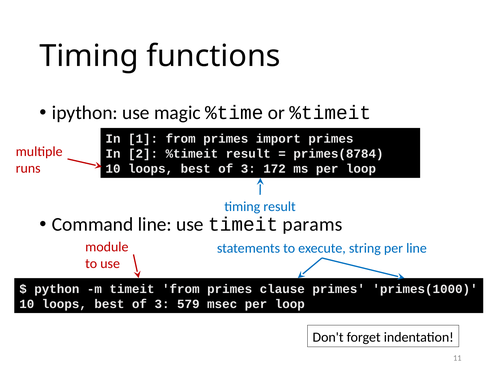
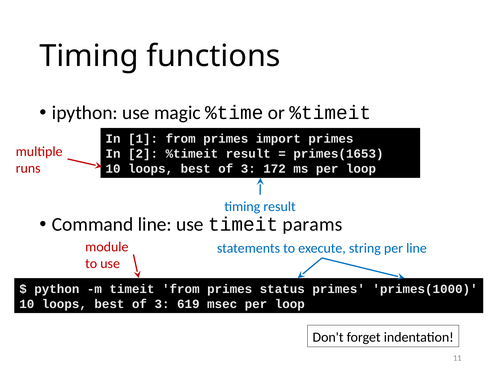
primes(8784: primes(8784 -> primes(1653 (338, 154)
clause: clause -> status (282, 290)
579: 579 -> 619 (188, 305)
